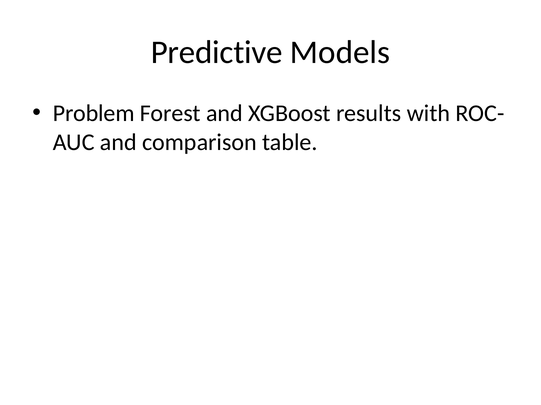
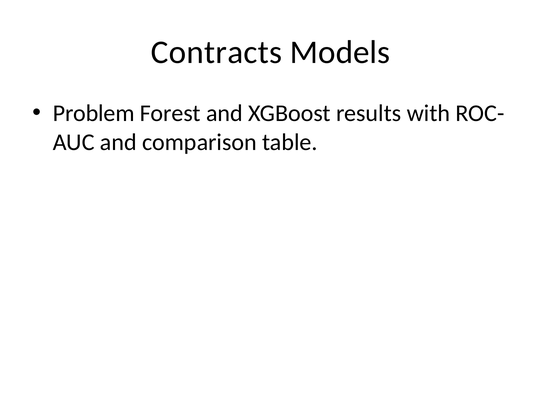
Predictive: Predictive -> Contracts (216, 52)
